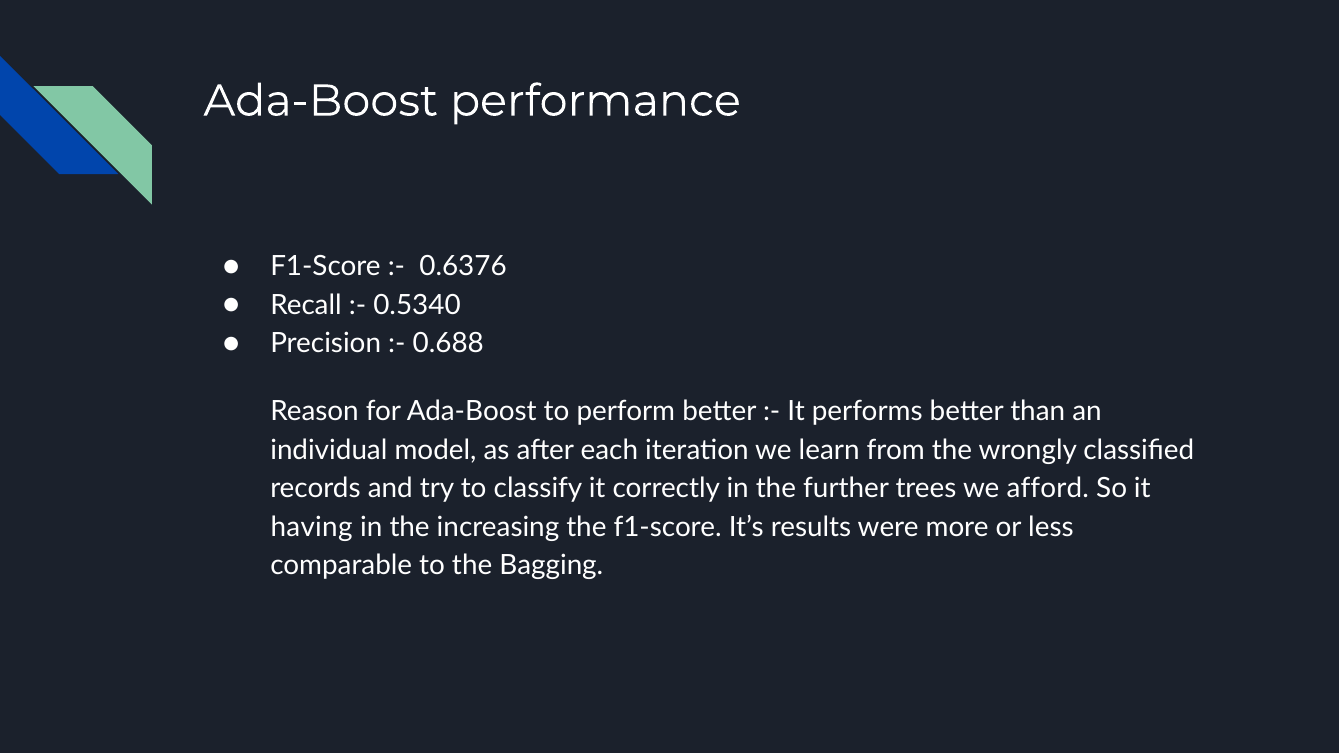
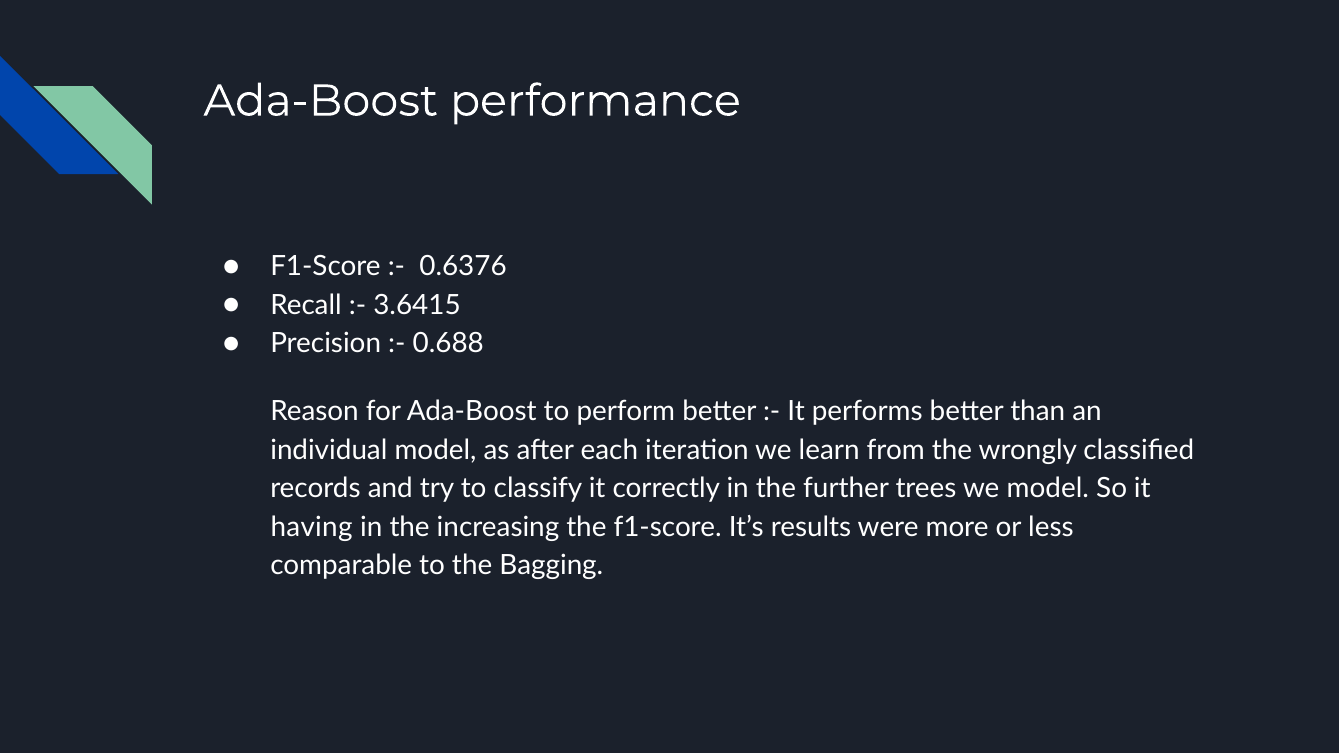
0.5340: 0.5340 -> 3.6415 (417, 305)
we afford: afford -> model (1048, 489)
